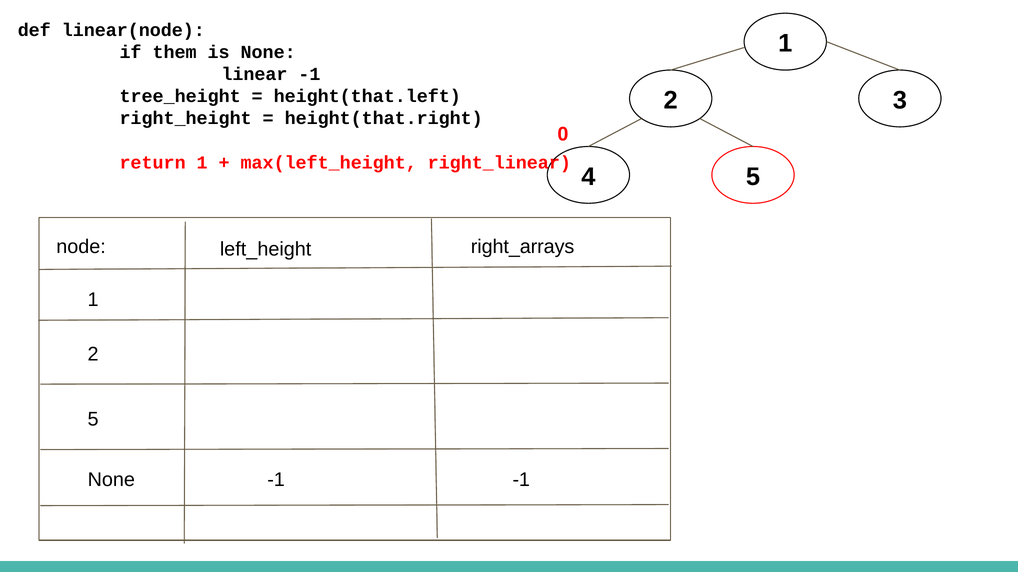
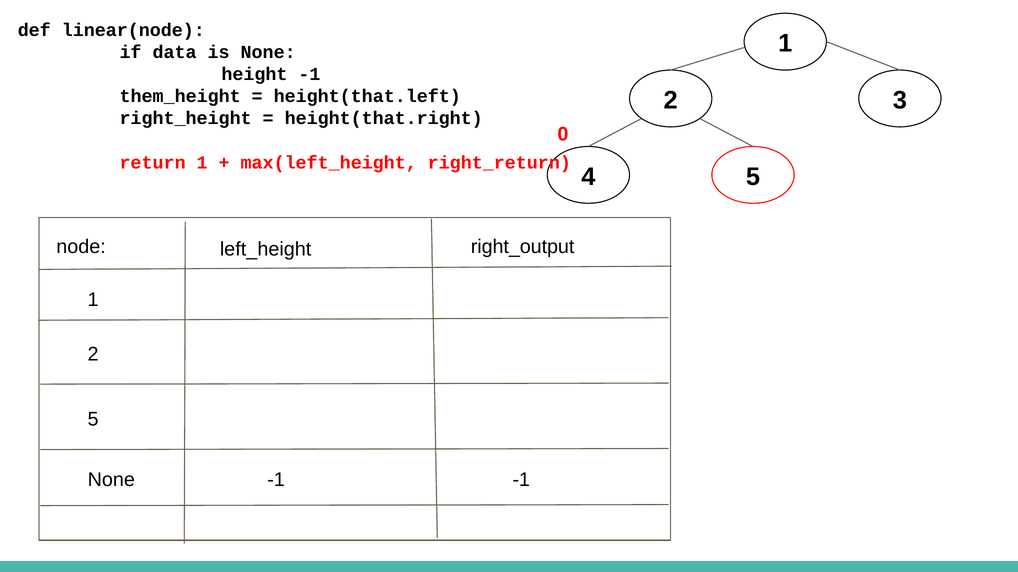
them: them -> data (175, 52)
linear: linear -> height (254, 74)
tree_height: tree_height -> them_height (180, 96)
right_linear: right_linear -> right_return (499, 163)
right_arrays: right_arrays -> right_output (523, 247)
